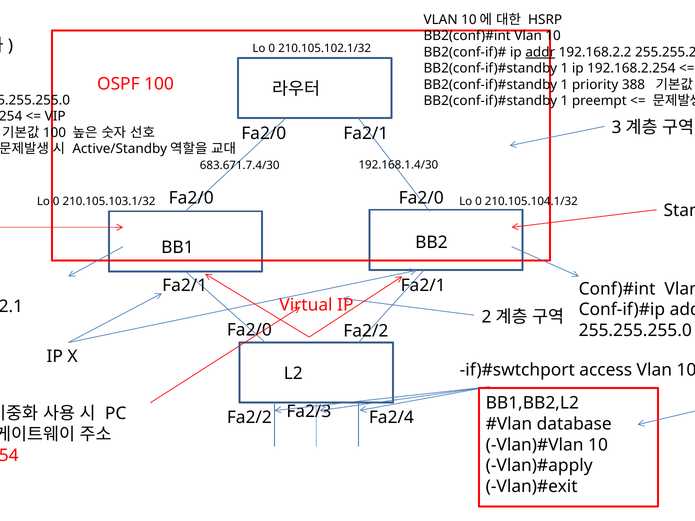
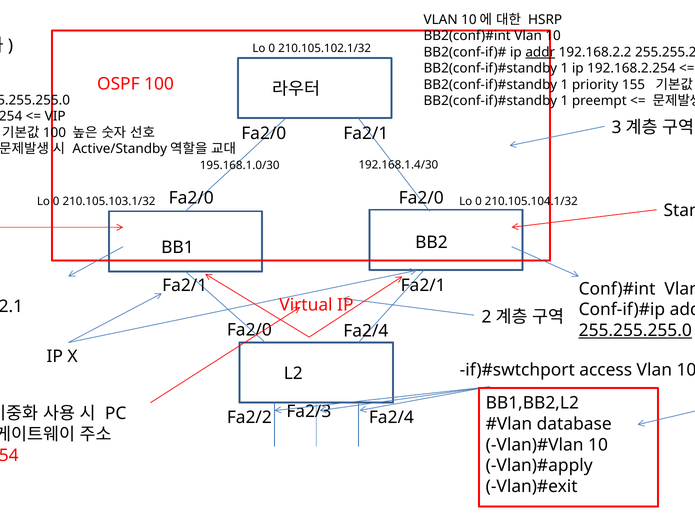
388: 388 -> 155 (633, 85)
683.671.7.4/30: 683.671.7.4/30 -> 195.168.1.0/30 (240, 165)
Fa2/0 Fa2/2: Fa2/2 -> Fa2/4 (366, 331)
255.255.255.0 underline: none -> present (635, 331)
